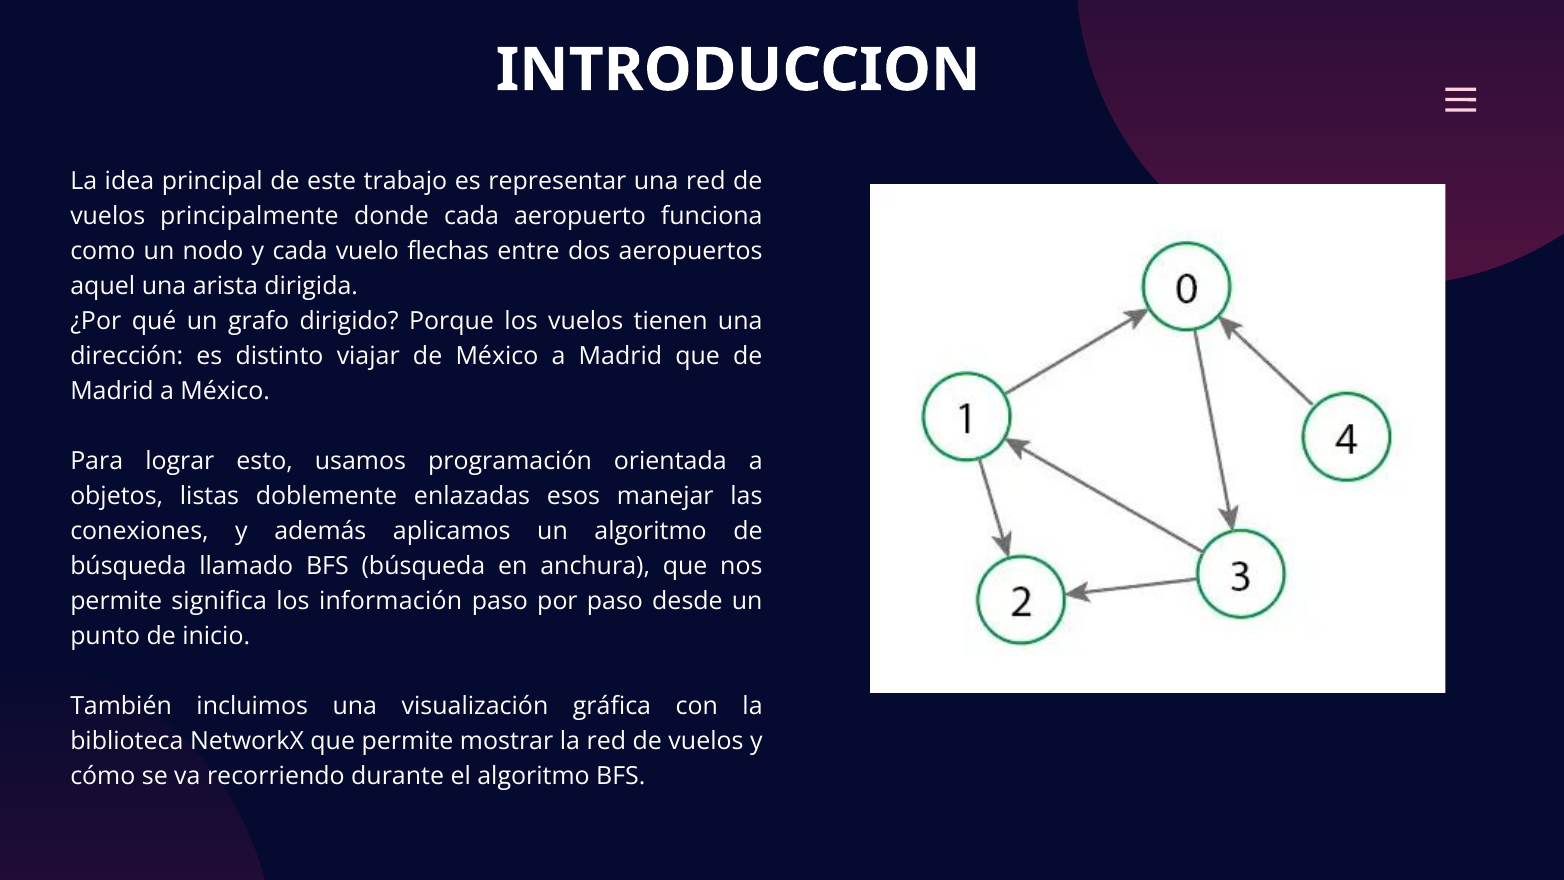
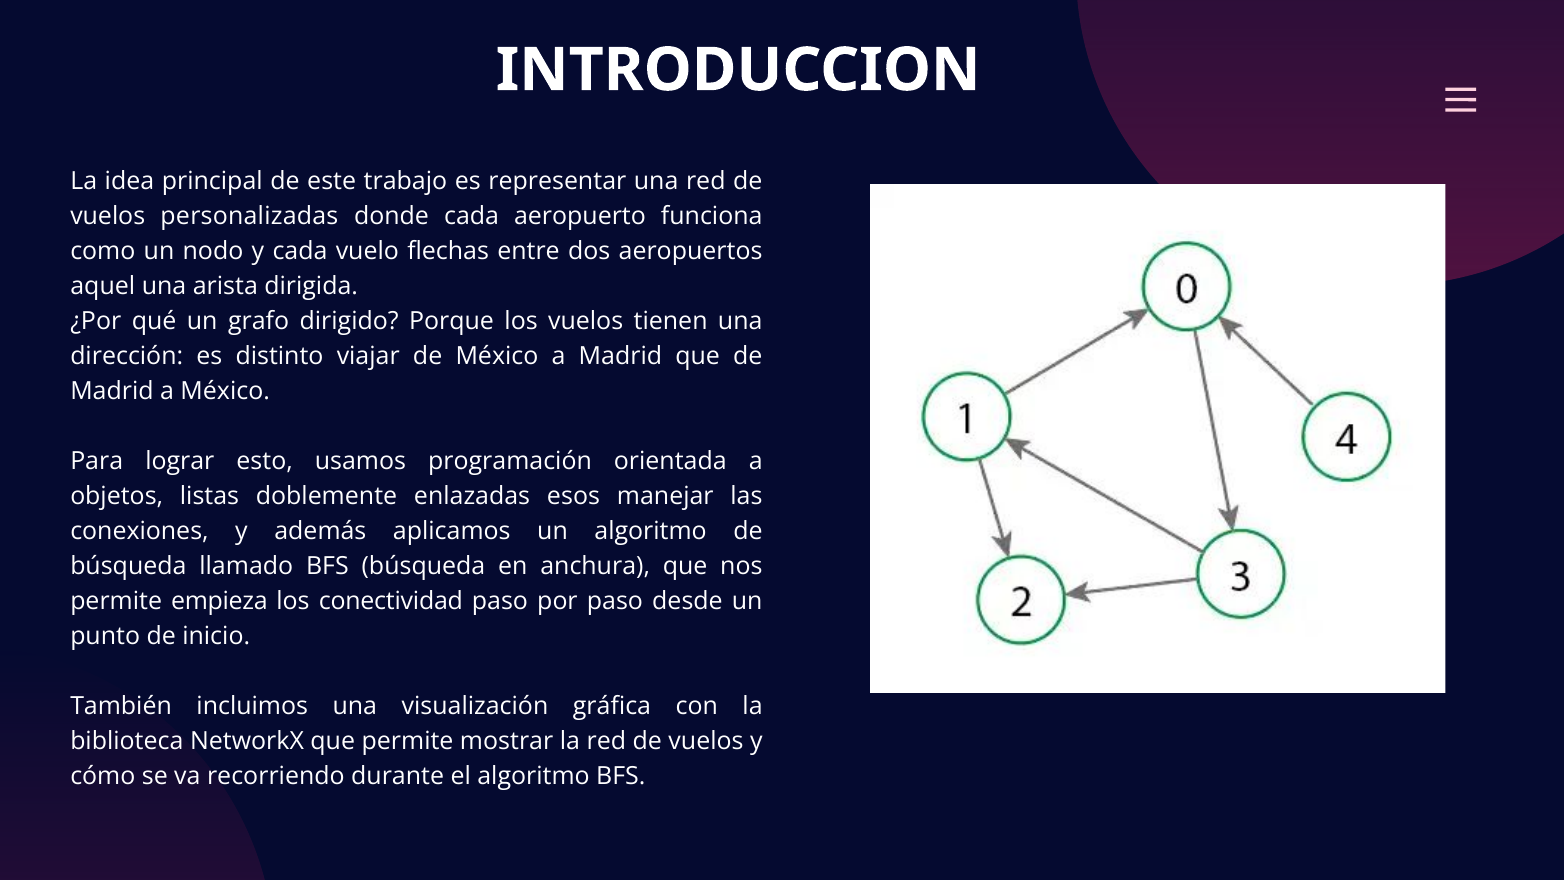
principalmente: principalmente -> personalizadas (249, 216)
significa: significa -> empieza (219, 601)
información: información -> conectividad (391, 601)
